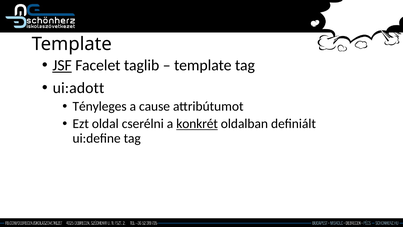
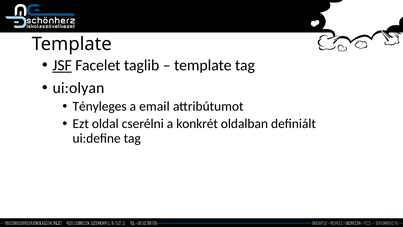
ui:adott: ui:adott -> ui:olyan (78, 88)
cause: cause -> email (154, 106)
konkrét underline: present -> none (197, 124)
